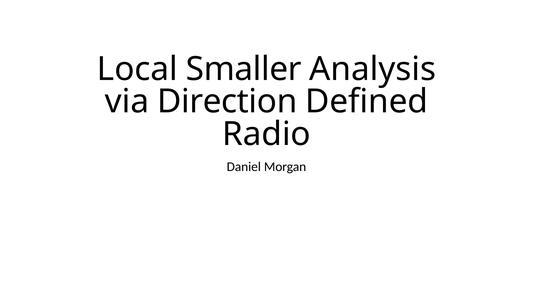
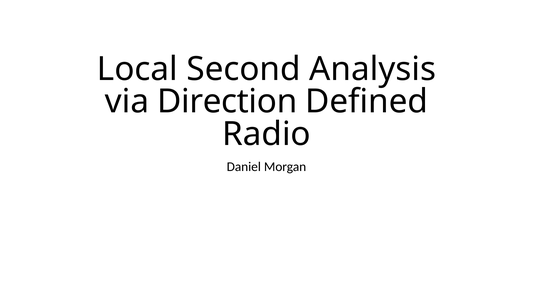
Smaller: Smaller -> Second (244, 69)
